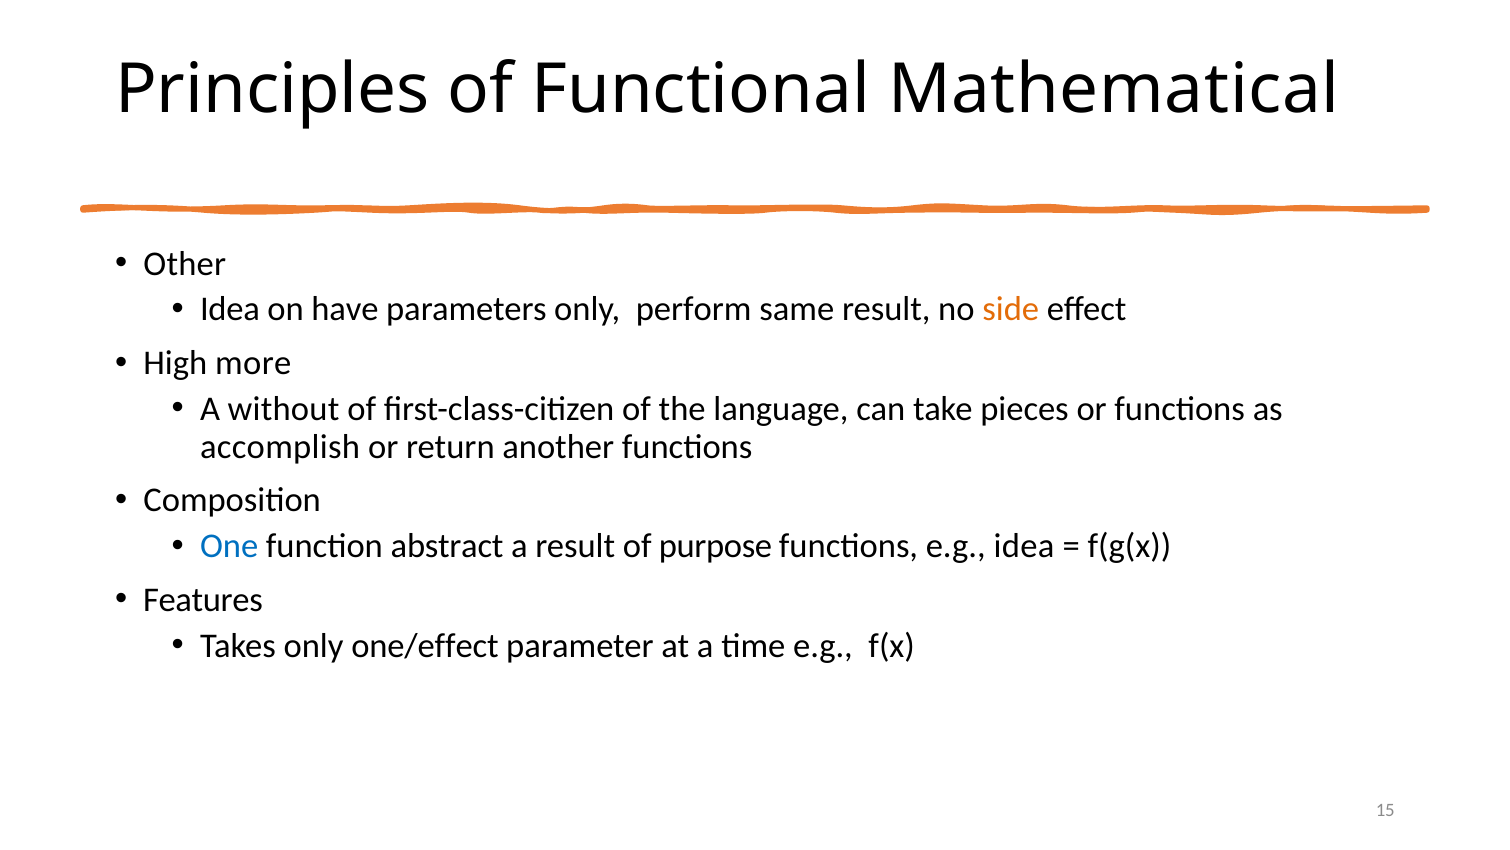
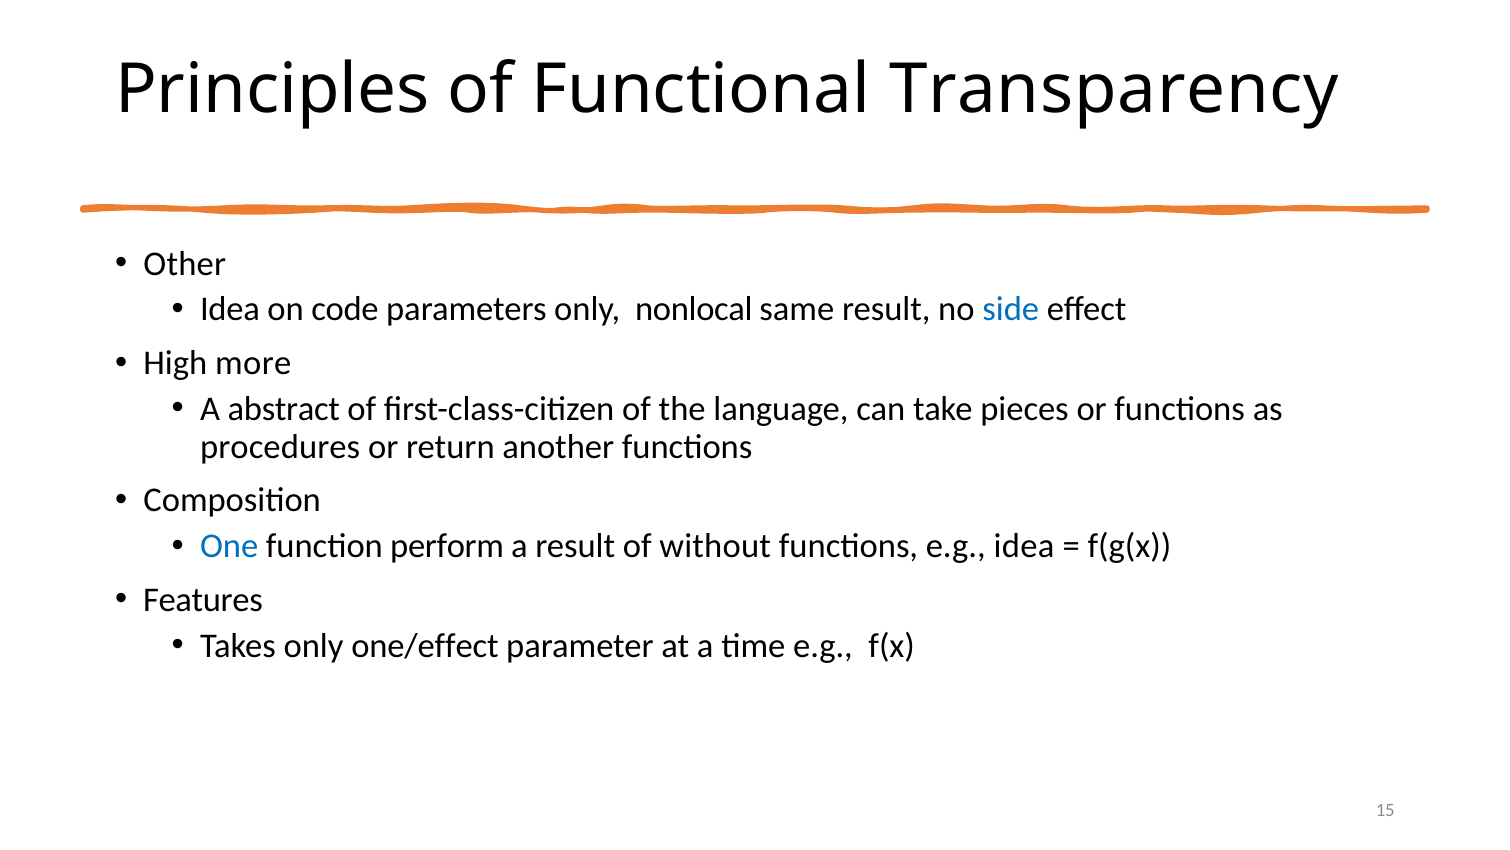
Mathematical: Mathematical -> Transparency (1114, 89)
have: have -> code (345, 309)
perform: perform -> nonlocal (694, 309)
side colour: orange -> blue (1011, 309)
without: without -> abstract (284, 409)
accomplish: accomplish -> procedures (280, 447)
abstract: abstract -> perform (447, 546)
purpose: purpose -> without (715, 546)
